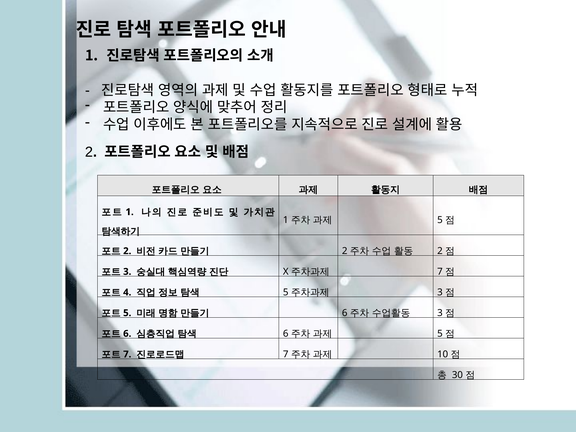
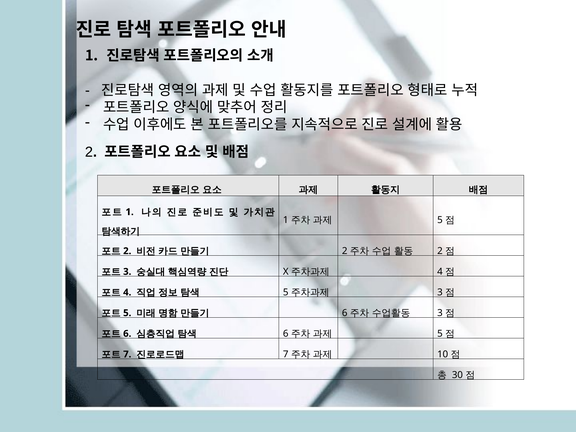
7: 7 -> 4 (440, 272)
